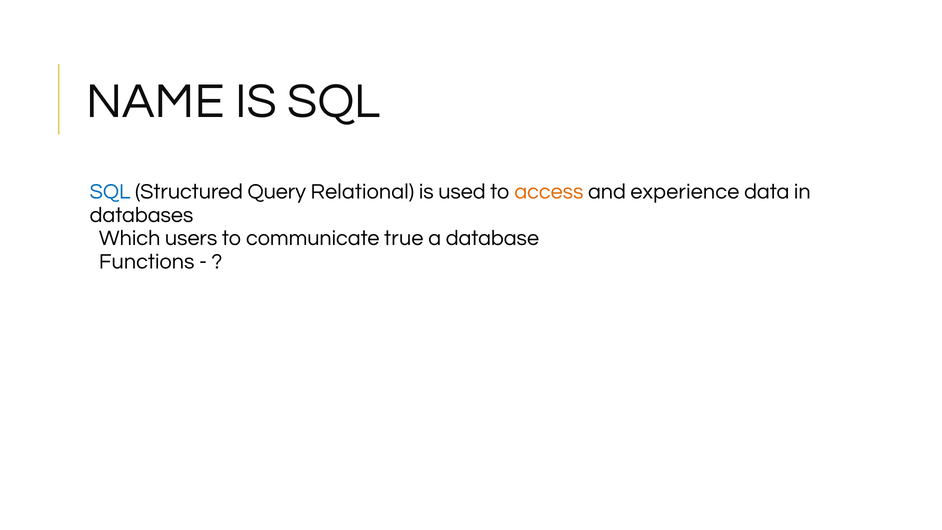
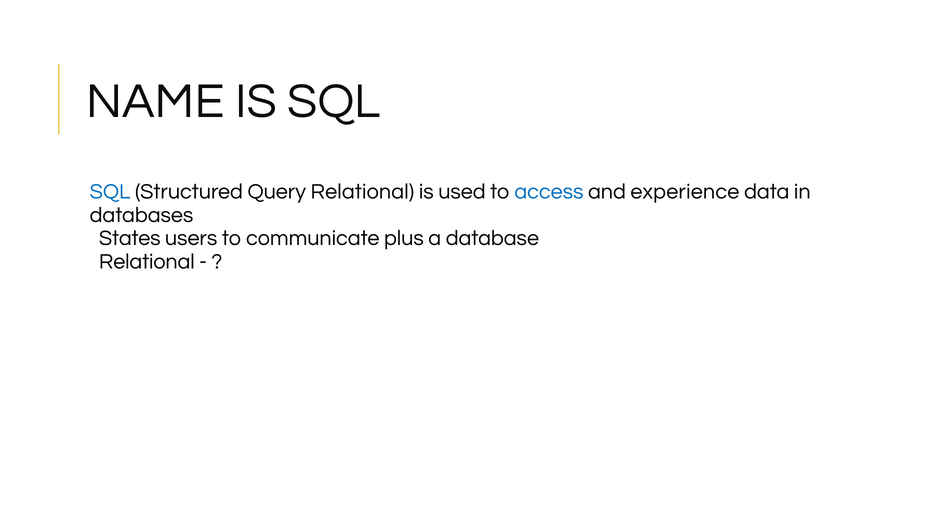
access colour: orange -> blue (549, 192)
Which: Which -> States (130, 238)
true: true -> plus (404, 238)
Functions: Functions -> Relational (147, 262)
